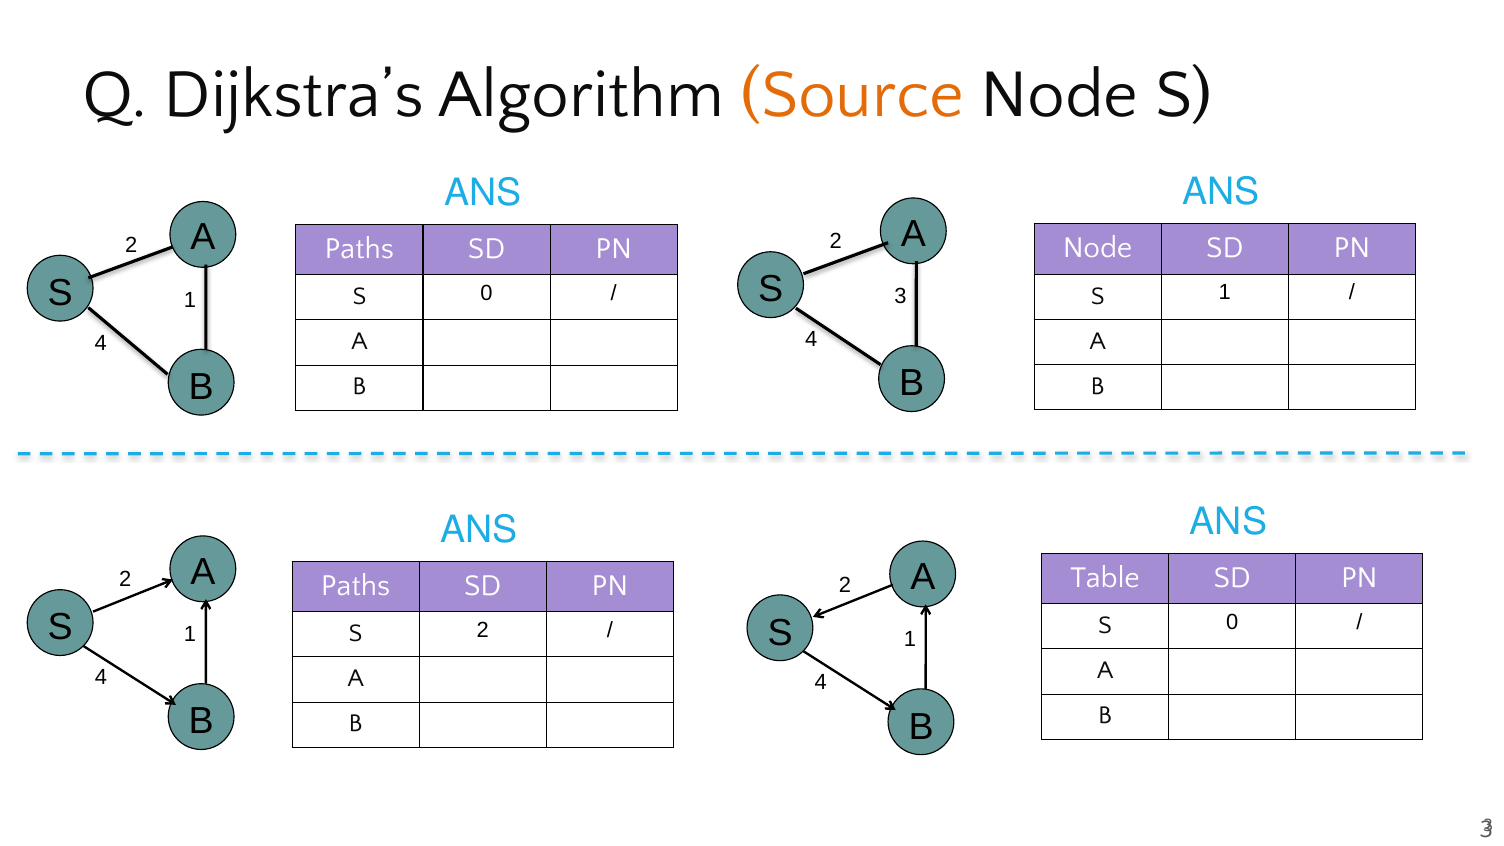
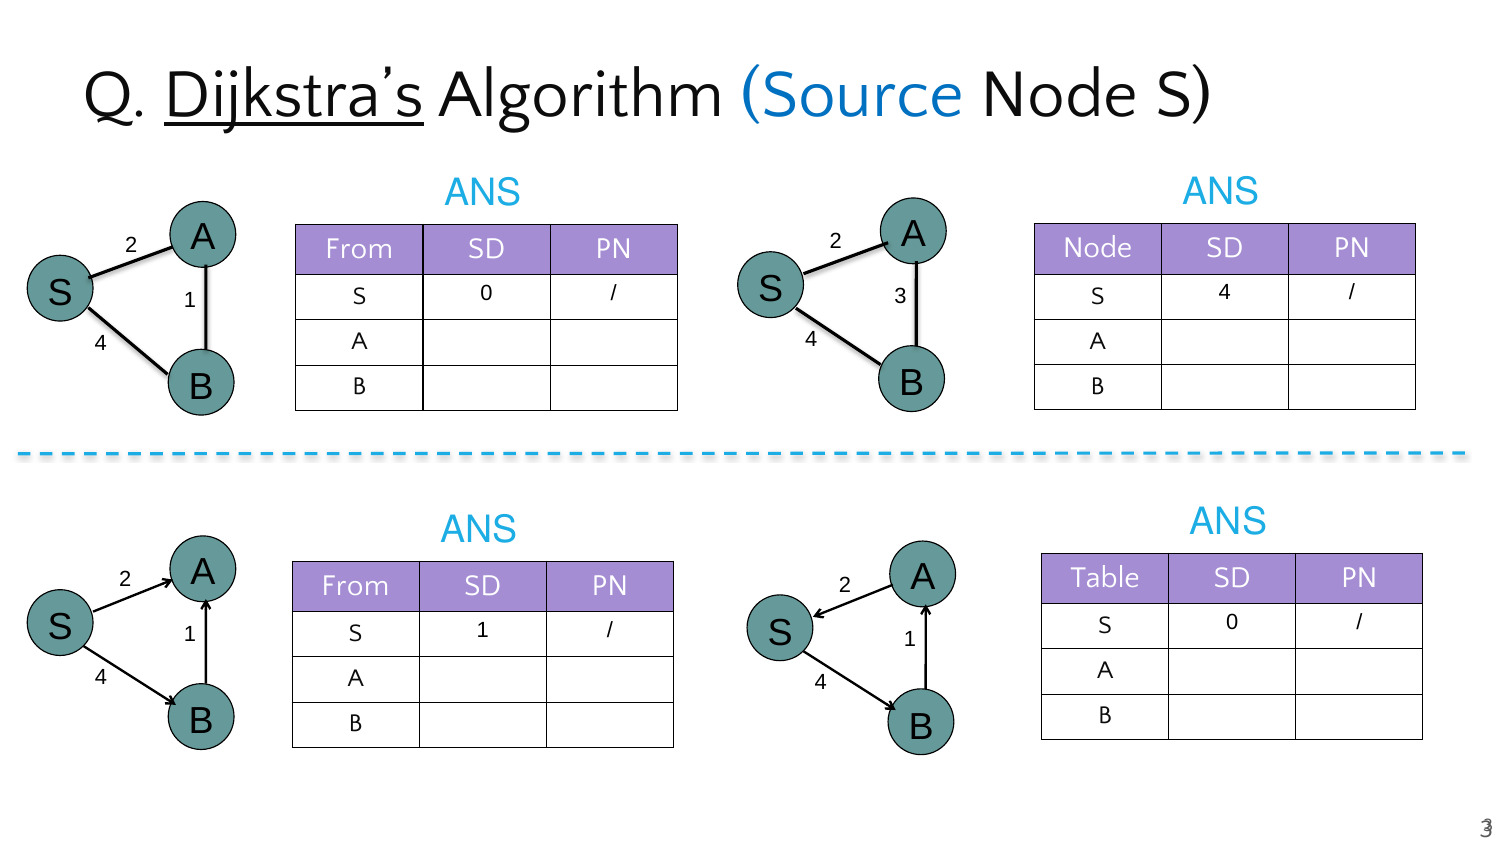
Dijkstra’s underline: none -> present (294, 95)
Source colour: orange -> blue (853, 95)
Paths: Paths -> From (359, 248)
S 1: 1 -> 4 (1225, 293)
Paths: Paths -> From (355, 585)
S 2: 2 -> 1 (483, 630)
